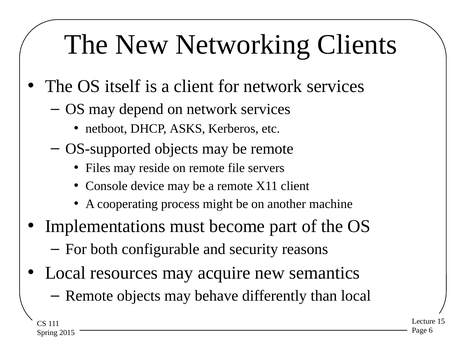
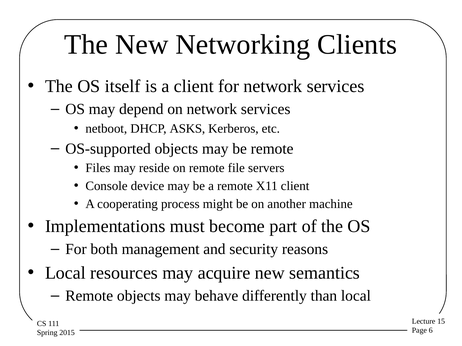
configurable: configurable -> management (161, 250)
